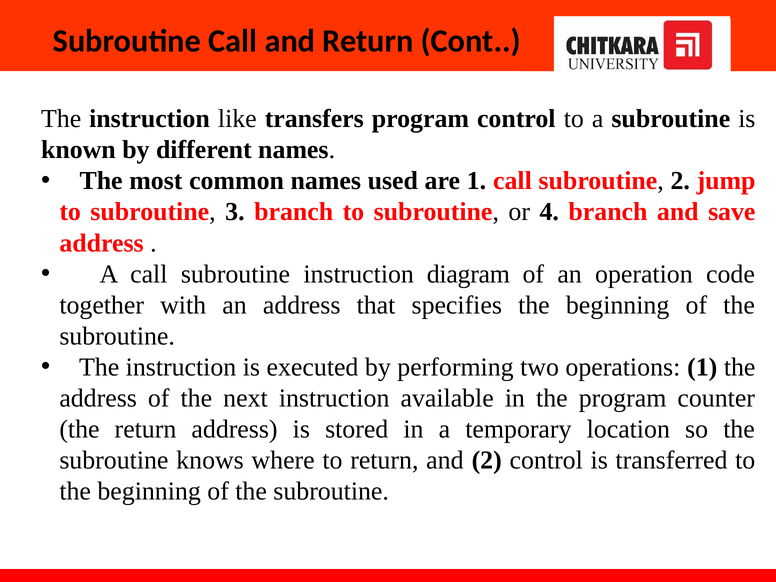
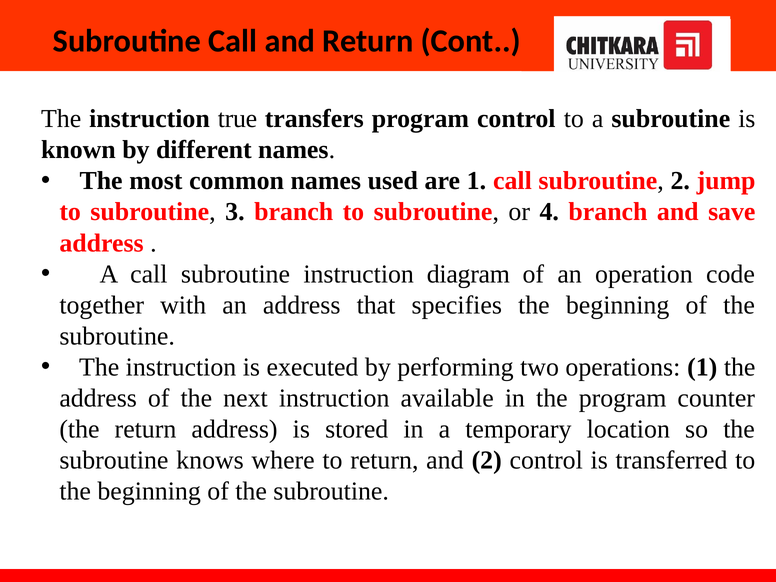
like: like -> true (237, 119)
